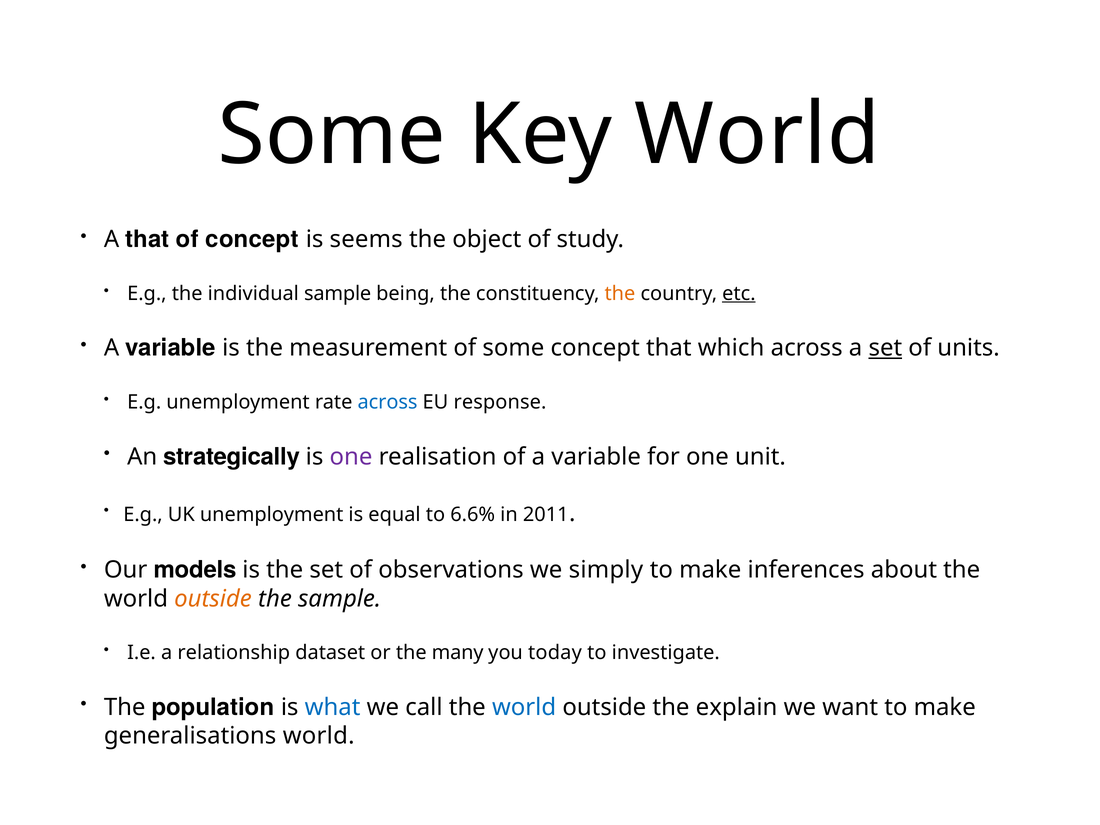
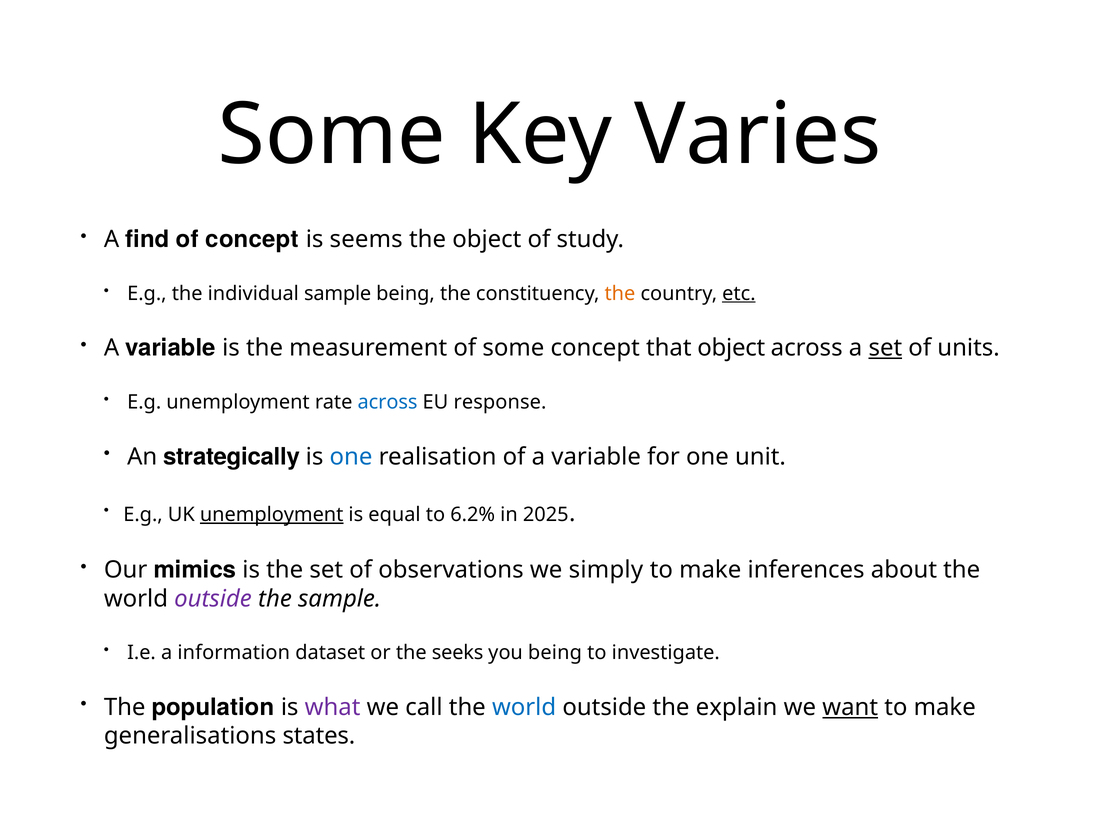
Key World: World -> Varies (758, 135)
A that: that -> find (147, 240)
that which: which -> object (731, 348)
one colour: purple -> blue (351, 457)
unemployment underline: none -> present (272, 515)
6.6%: 6.6% -> 6.2% (473, 515)
2011: 2011 -> 2025 (546, 515)
models: models -> mimics (195, 570)
outside colour: orange -> purple (213, 599)
relationship: relationship -> information (234, 653)
many: many -> seeks (458, 653)
you today: today -> being (555, 653)
what colour: blue -> purple (333, 707)
want underline: none -> present (850, 707)
generalisations world: world -> states (319, 736)
